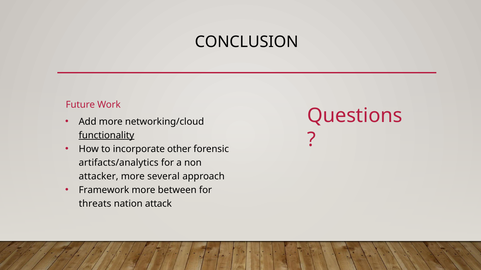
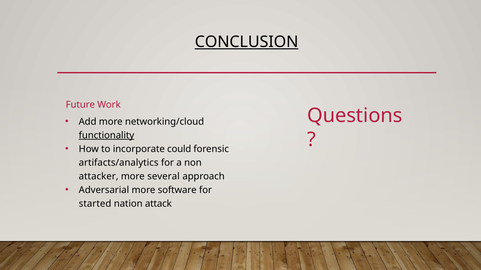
CONCLUSION underline: none -> present (247, 42)
other: other -> could (179, 149)
Framework: Framework -> Adversarial (104, 190)
between: between -> software (177, 190)
threats: threats -> started (95, 204)
